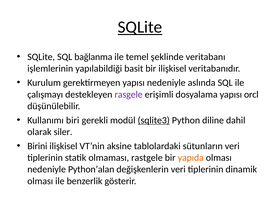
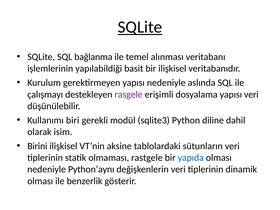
şeklinde: şeklinde -> alınması (167, 57)
yapısı orcl: orcl -> veri (251, 94)
sqlite3 underline: present -> none (154, 120)
siler: siler -> isim (63, 132)
yapıda colour: orange -> blue (191, 158)
Python’alan: Python’alan -> Python’aynı (91, 169)
